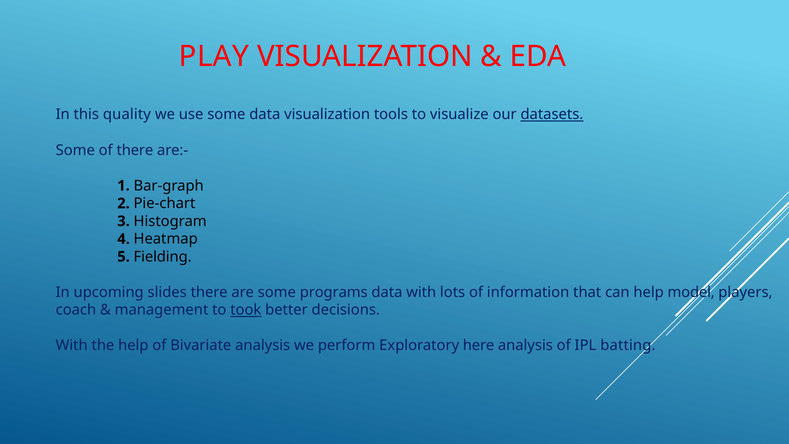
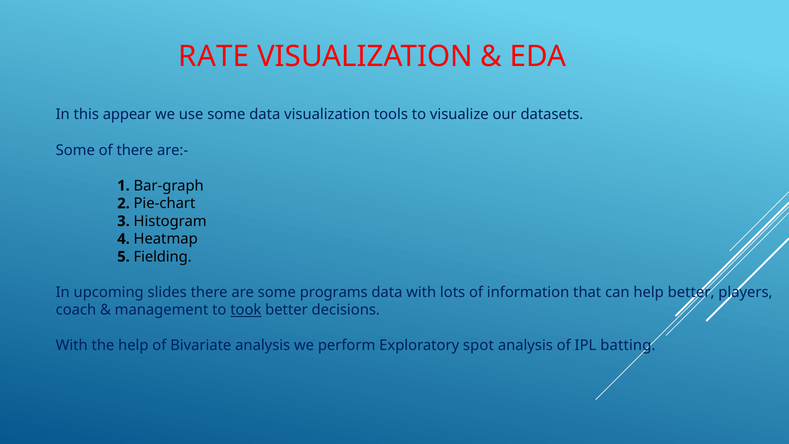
PLAY: PLAY -> RATE (214, 57)
quality: quality -> appear (127, 115)
datasets underline: present -> none (552, 115)
help model: model -> better (691, 292)
here: here -> spot (478, 345)
